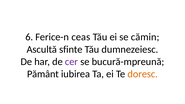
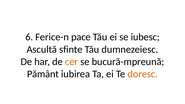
ceas: ceas -> pace (81, 37)
cămin: cămin -> iubesc (145, 37)
cer colour: purple -> orange (71, 62)
